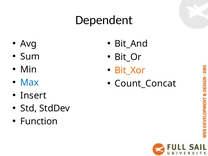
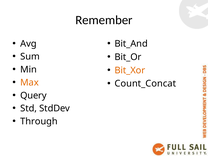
Dependent: Dependent -> Remember (104, 20)
Max colour: blue -> orange (30, 83)
Insert: Insert -> Query (33, 95)
Function: Function -> Through (39, 121)
